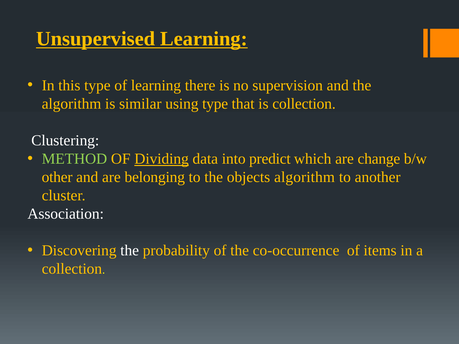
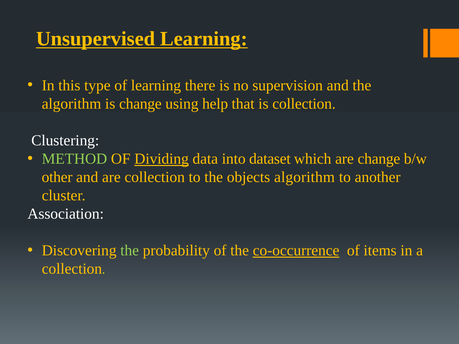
is similar: similar -> change (140, 104)
using type: type -> help (215, 104)
predict: predict -> dataset (270, 159)
are belonging: belonging -> collection (155, 177)
the colour: white -> light green (130, 251)
co-occurrence underline: none -> present (296, 251)
